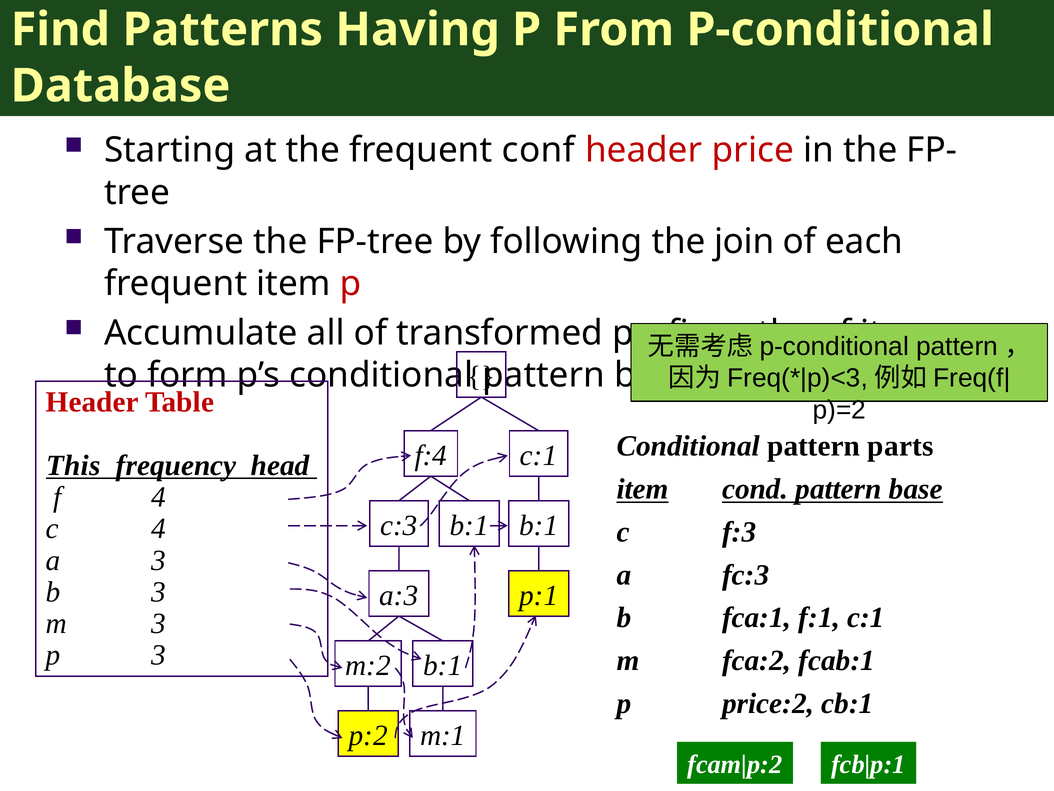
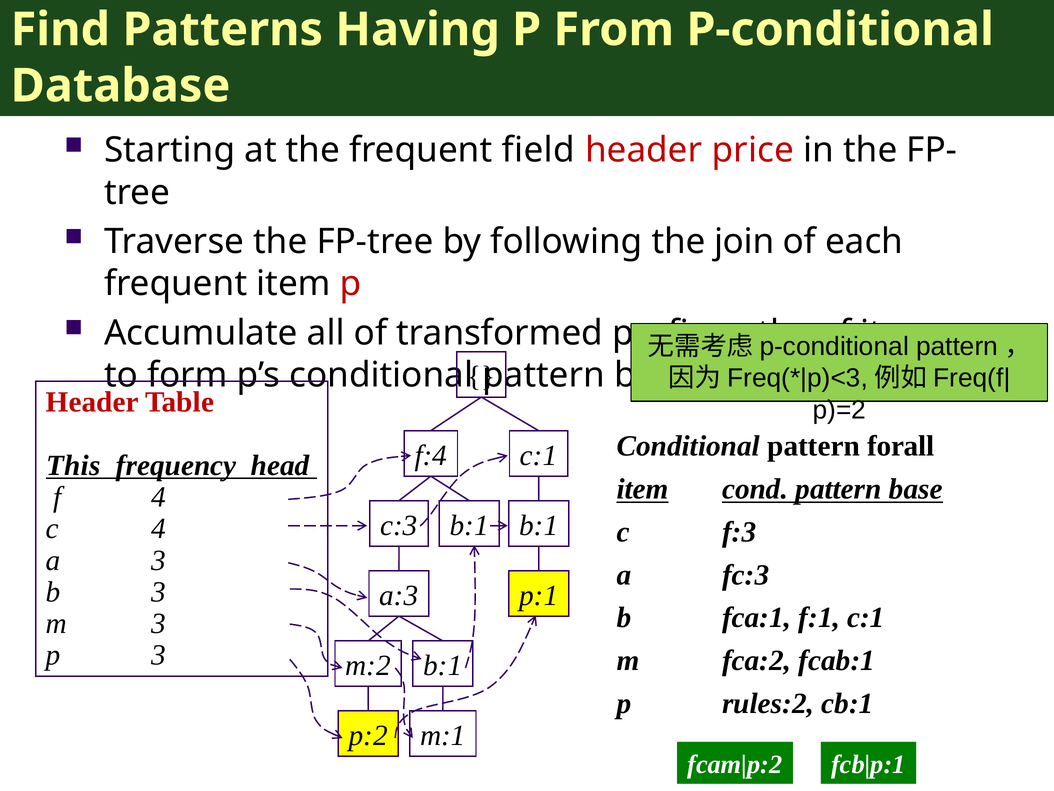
conf: conf -> field (538, 150)
parts: parts -> forall (901, 446)
price:2: price:2 -> rules:2 (768, 703)
